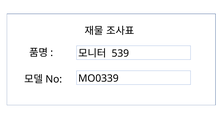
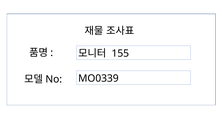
539: 539 -> 155 (120, 53)
